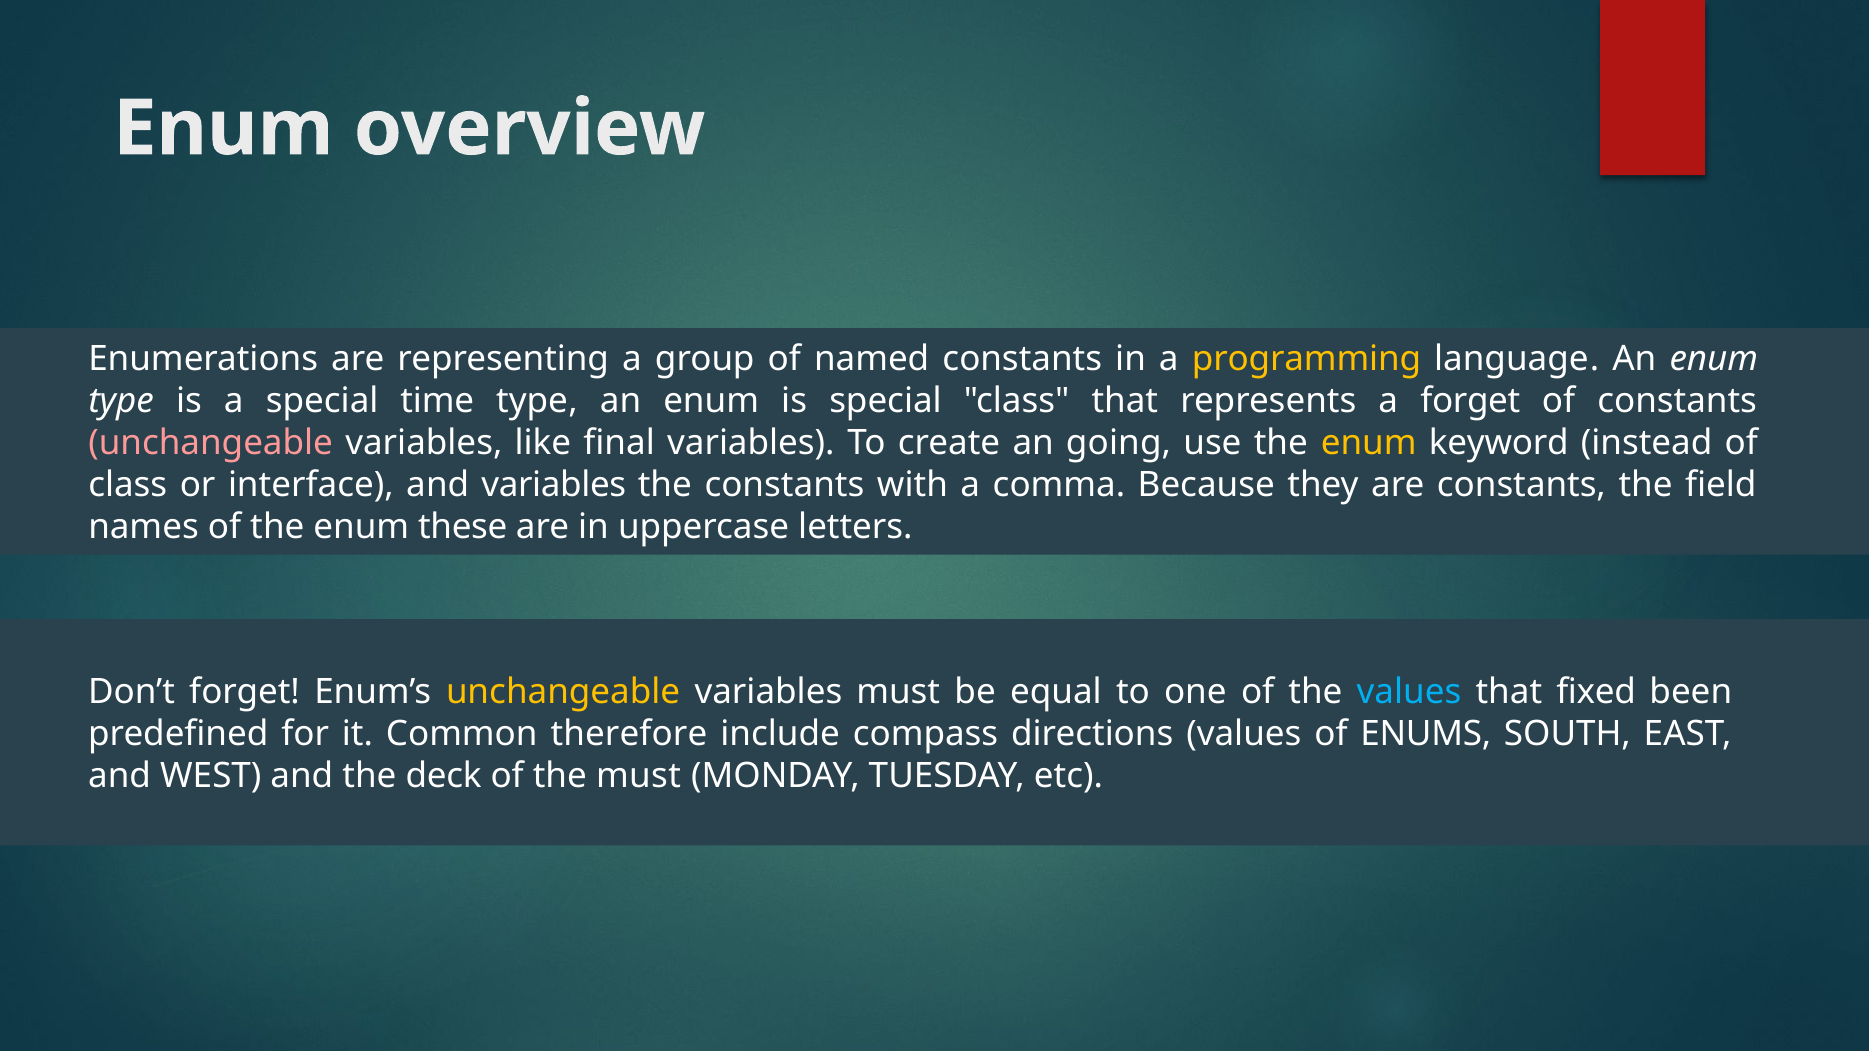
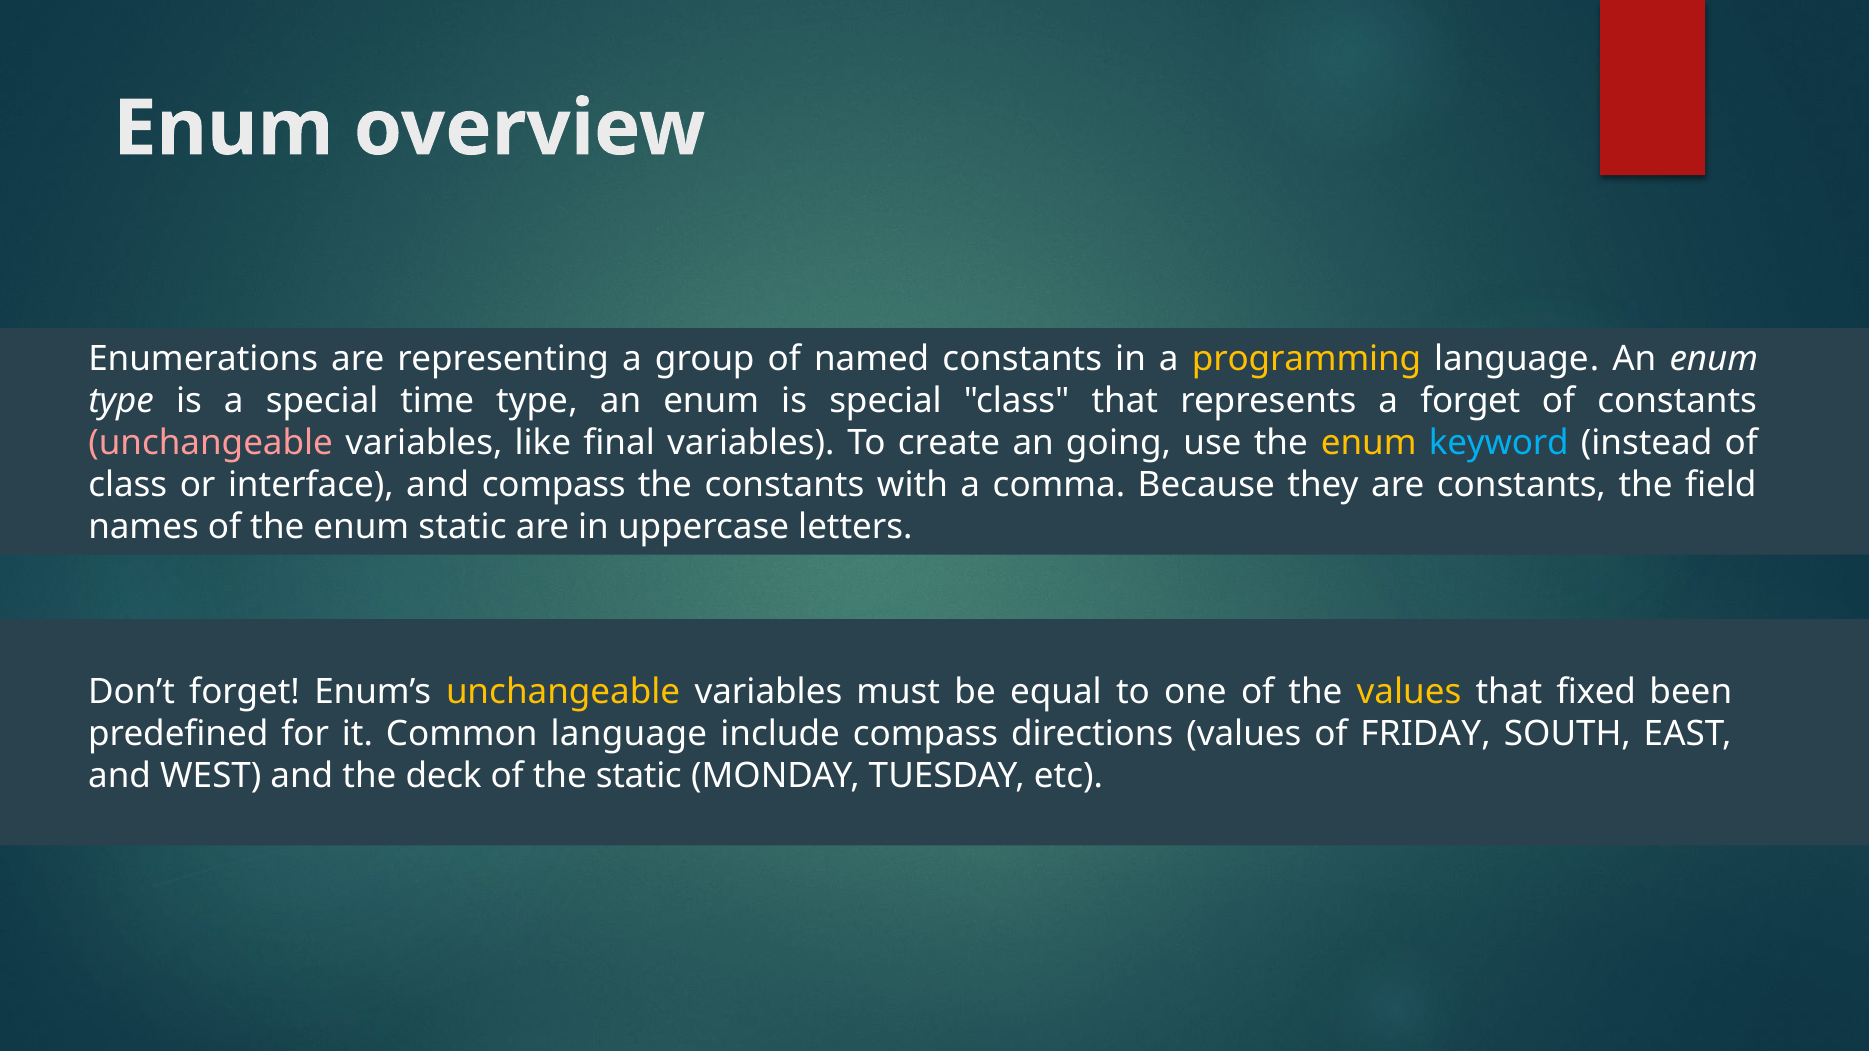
keyword colour: white -> light blue (1499, 443)
and variables: variables -> compass (554, 485)
enum these: these -> static (463, 527)
values colour: light blue -> yellow (1409, 692)
Common therefore: therefore -> language (629, 734)
ENUMS: ENUMS -> FRIDAY (1426, 734)
the must: must -> static (639, 776)
